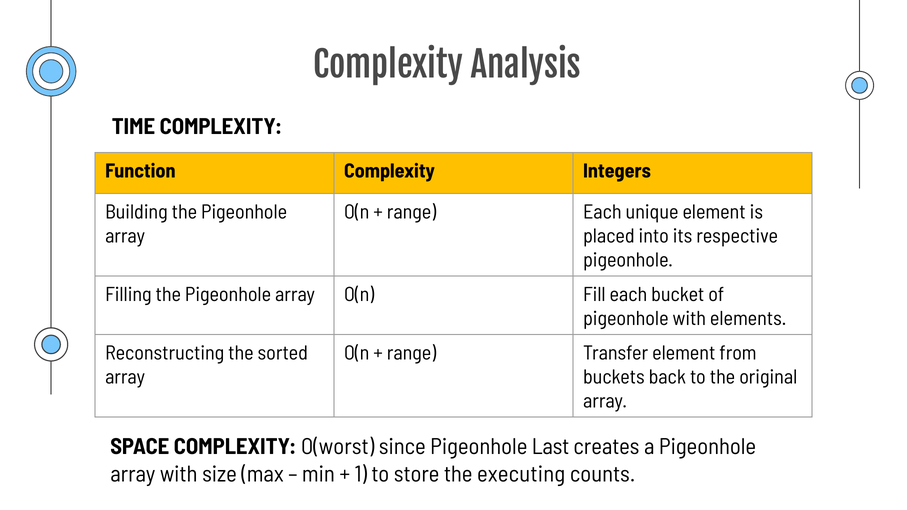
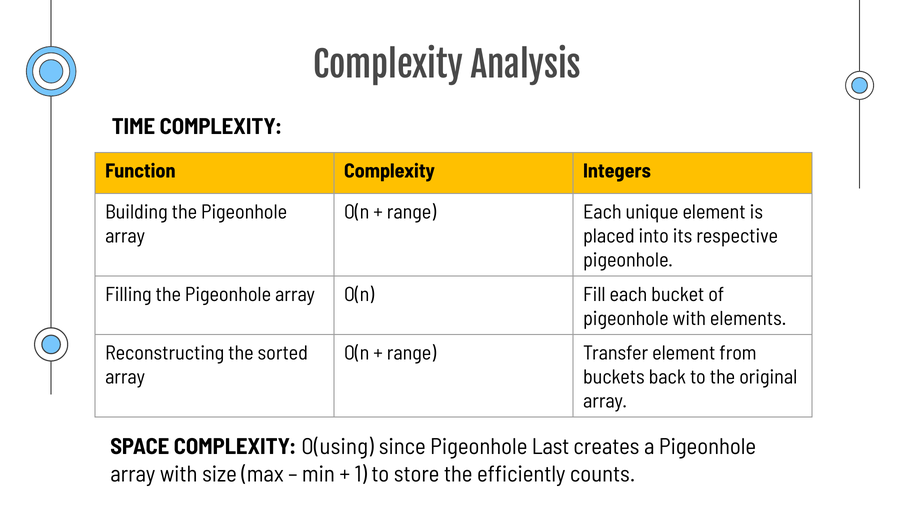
O(worst: O(worst -> O(using (338, 447)
executing: executing -> efficiently (521, 474)
